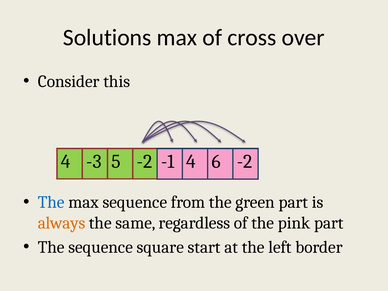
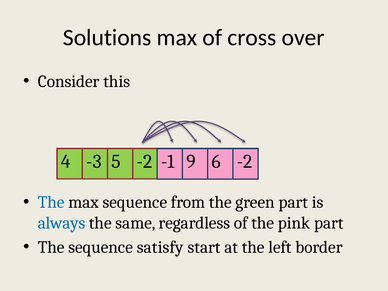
-1 4: 4 -> 9 (191, 162)
always colour: orange -> blue (62, 223)
square: square -> satisfy (160, 247)
